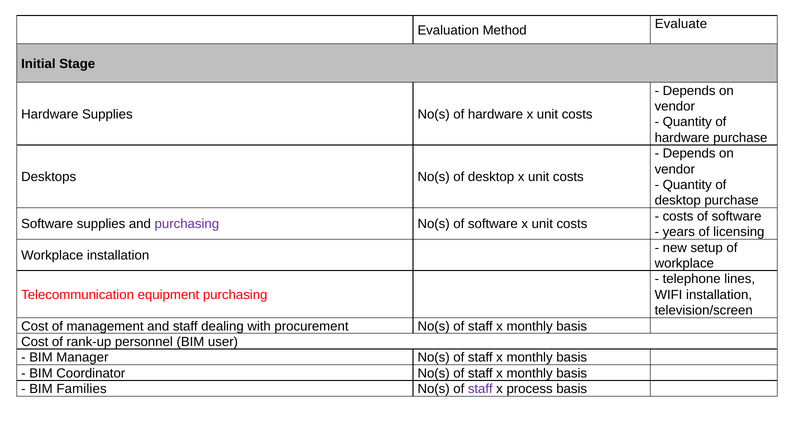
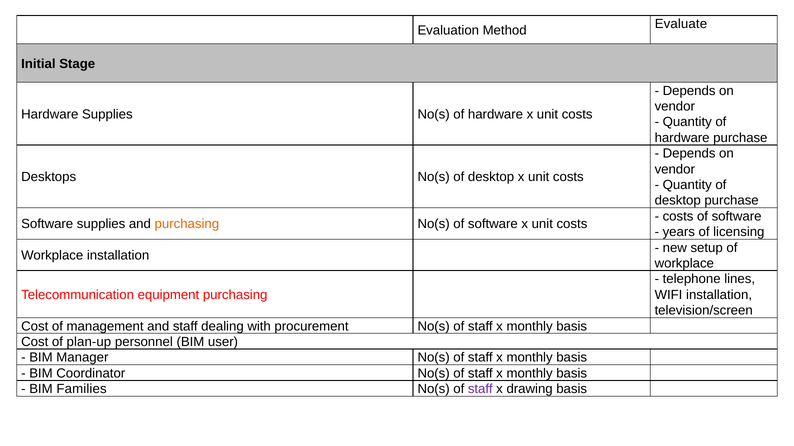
purchasing colour: purple -> orange (187, 224)
rank-up: rank-up -> plan-up (89, 342)
process: process -> drawing (530, 390)
